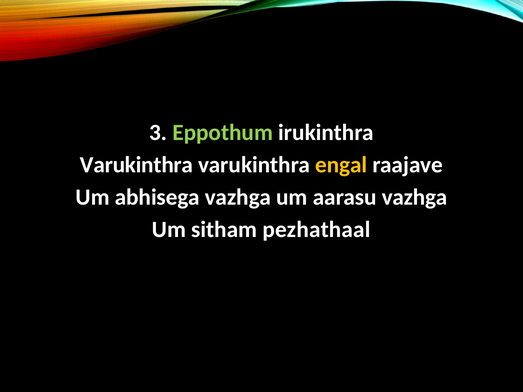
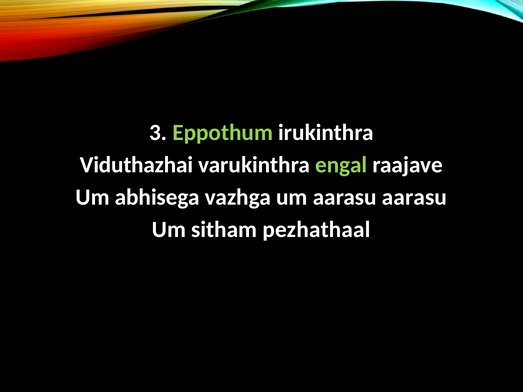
Varukinthra: Varukinthra -> Viduthazhai (137, 165)
engal colour: yellow -> light green (341, 165)
aarasu vazhga: vazhga -> aarasu (414, 197)
